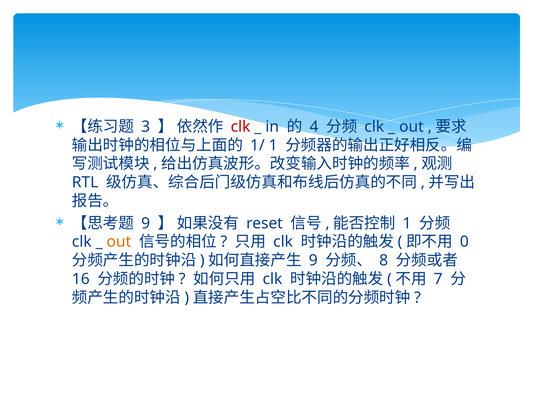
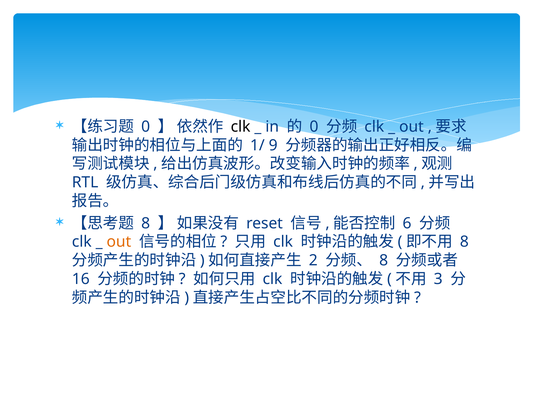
3: 3 -> 0 (146, 127)
clk colour: red -> black (241, 127)
4: 4 -> 0 (314, 127)
1/ 1: 1 -> 9 (273, 145)
9: 9 -> 8 (146, 224)
1: 1 -> 6 (407, 224)
0: 0 -> 8 (464, 242)
9: 9 -> 2 (313, 261)
7: 7 -> 3 (438, 280)
